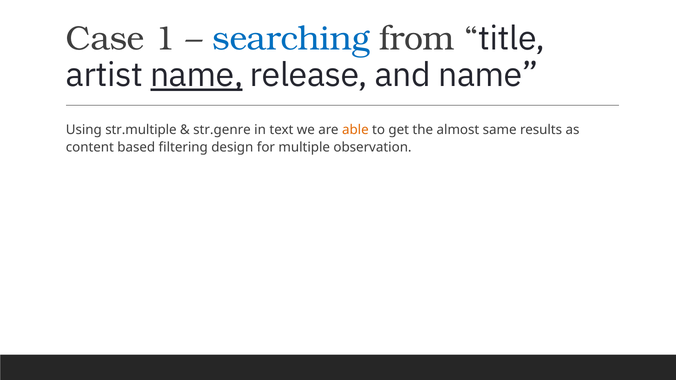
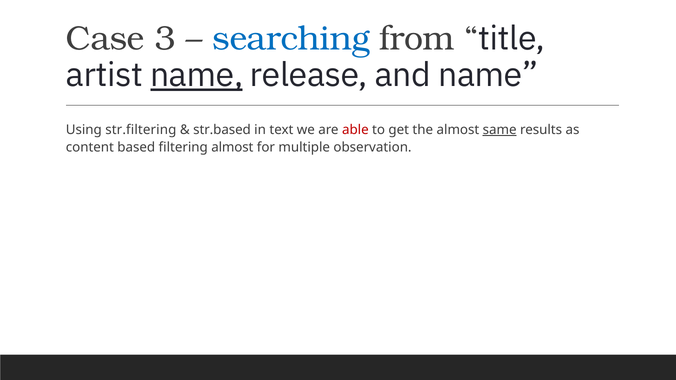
1: 1 -> 3 (165, 39)
str.multiple: str.multiple -> str.filtering (141, 130)
str.genre: str.genre -> str.based (222, 130)
able colour: orange -> red (355, 130)
same underline: none -> present (500, 130)
filtering design: design -> almost (232, 148)
